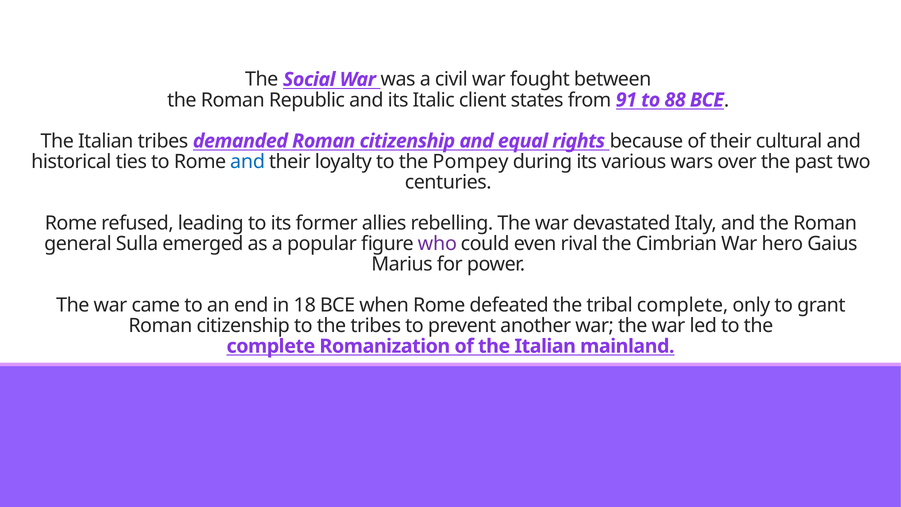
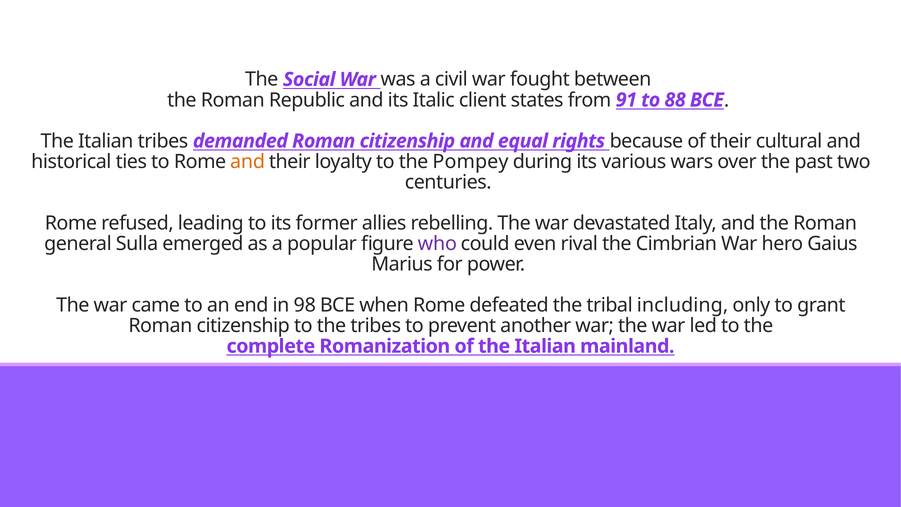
and colour: blue -> orange (248, 161)
18: 18 -> 98 (305, 305)
tribal complete: complete -> including (682, 305)
